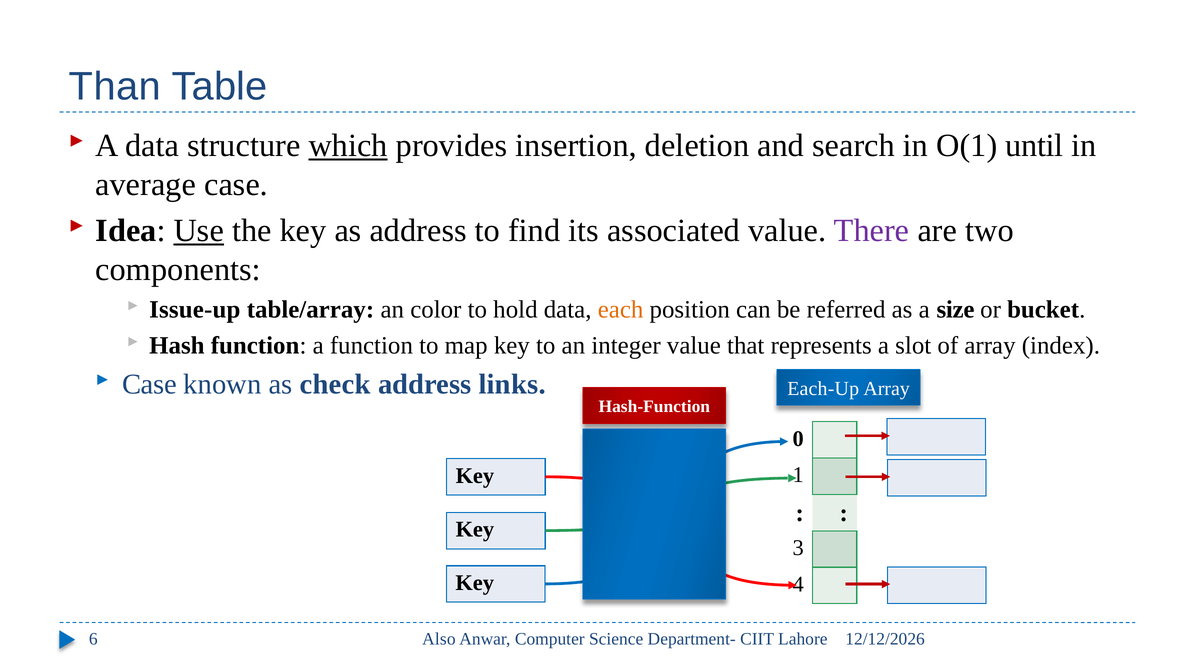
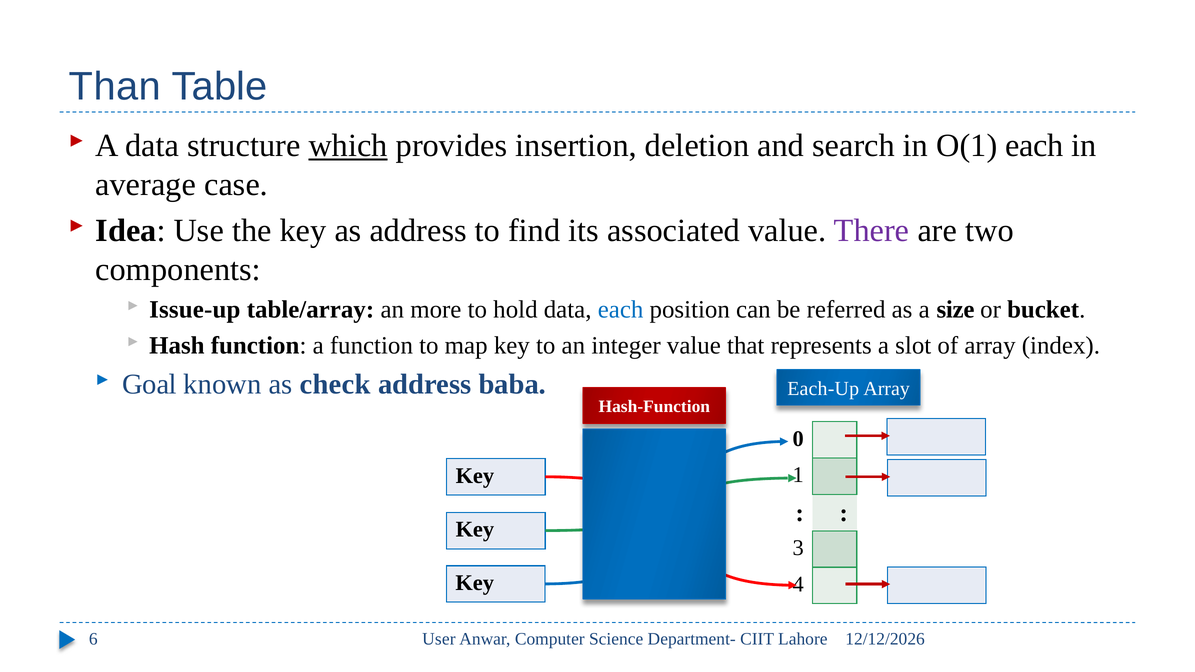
O(1 until: until -> each (1034, 146)
Use underline: present -> none (199, 231)
color: color -> more (436, 310)
each colour: orange -> blue (621, 310)
Case: Case -> Goal (149, 384)
links: links -> baba (512, 384)
Also: Also -> User (439, 639)
